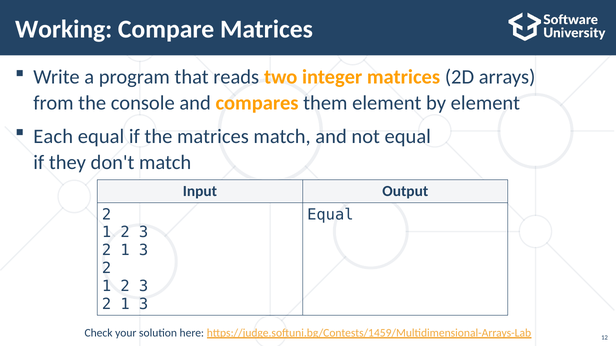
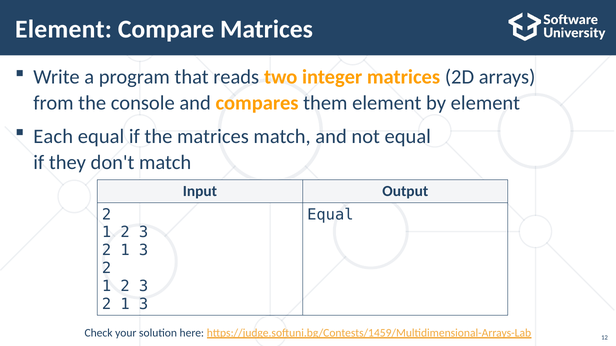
Working: Working -> Element (63, 29)
